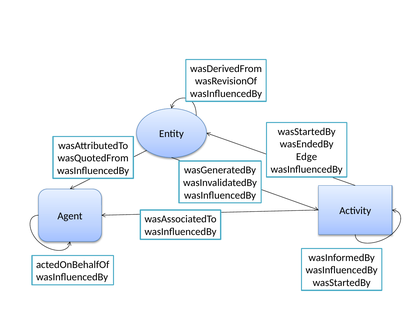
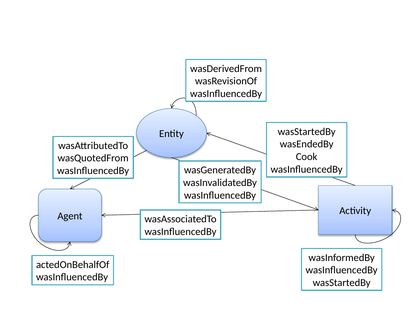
Edge: Edge -> Cook (307, 157)
